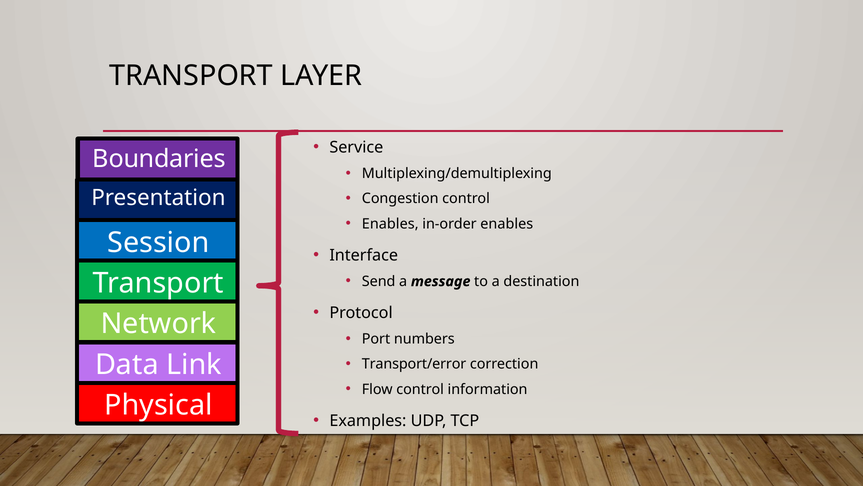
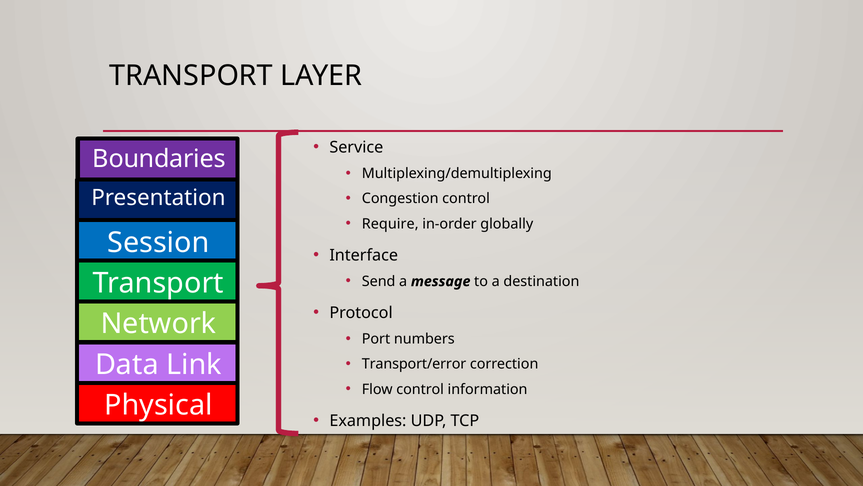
Enables: Enables -> Require (390, 224)
in-order enables: enables -> globally (507, 224)
